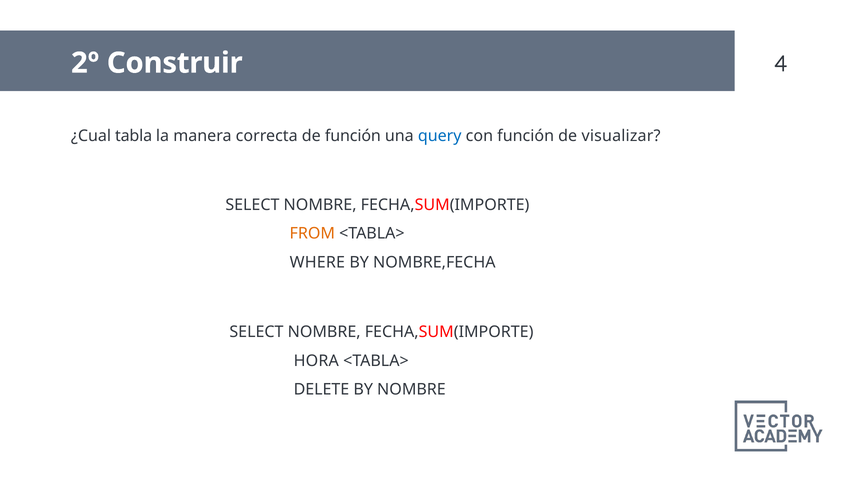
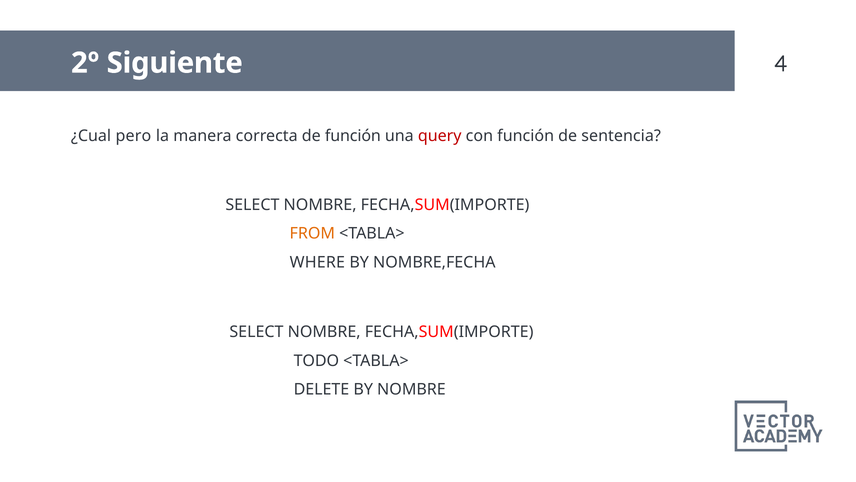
Construir: Construir -> Siguiente (175, 63)
tabla: tabla -> pero (133, 136)
query colour: blue -> red (440, 136)
visualizar: visualizar -> sentencia (621, 136)
HORA: HORA -> TODO (316, 360)
